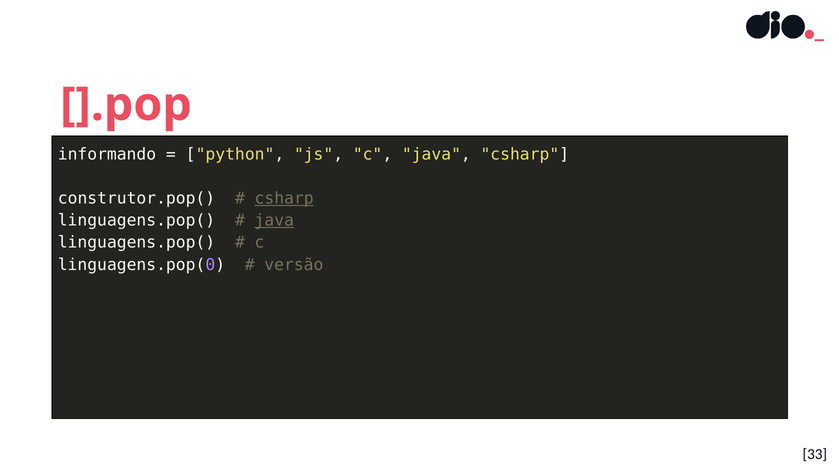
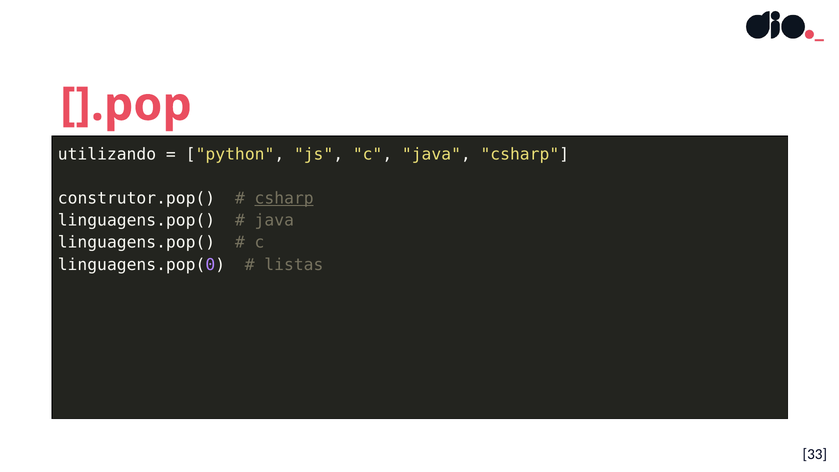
informando: informando -> utilizando (107, 154)
java underline: present -> none (274, 221)
versão: versão -> listas (294, 265)
